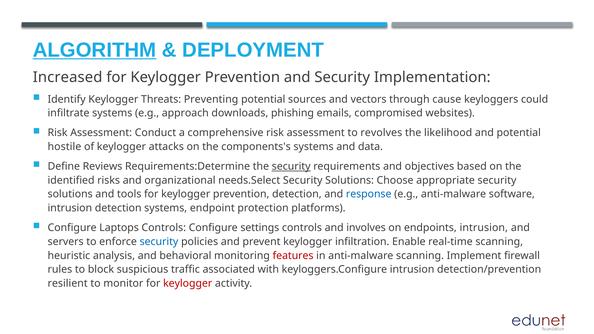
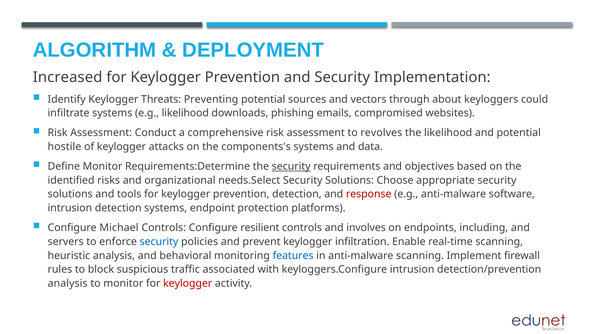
ALGORITHM underline: present -> none (94, 50)
cause: cause -> about (447, 99)
e.g approach: approach -> likelihood (185, 113)
Define Reviews: Reviews -> Monitor (103, 166)
response colour: blue -> red (369, 194)
Laptops: Laptops -> Michael (119, 228)
settings: settings -> resilient (260, 228)
endpoints intrusion: intrusion -> including (484, 228)
features colour: red -> blue (293, 256)
resilient: resilient -> analysis (68, 283)
